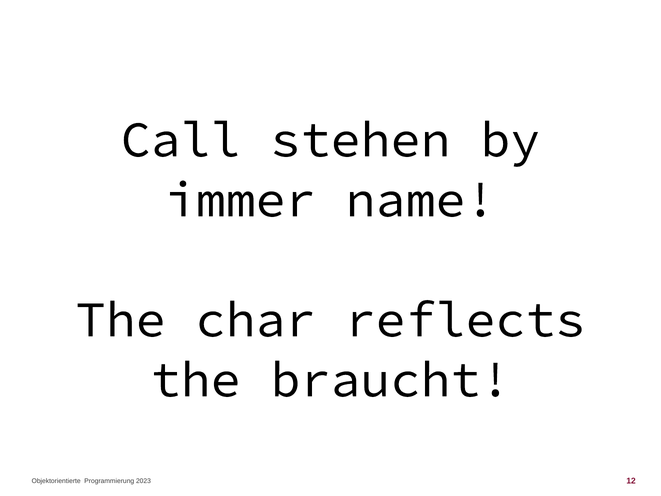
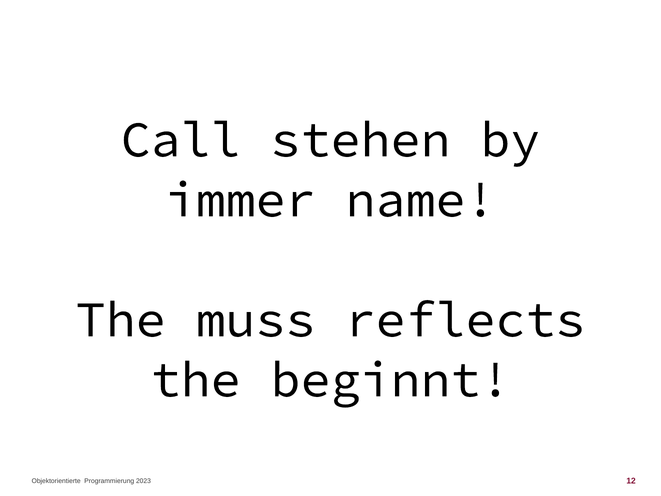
char: char -> muss (256, 320)
braucht: braucht -> beginnt (390, 380)
